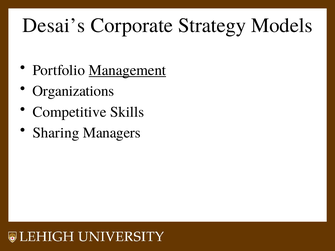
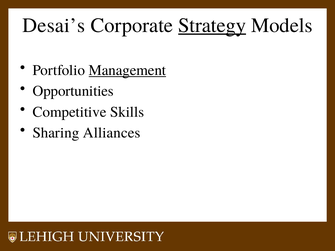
Strategy underline: none -> present (212, 25)
Organizations: Organizations -> Opportunities (73, 91)
Managers: Managers -> Alliances (112, 133)
